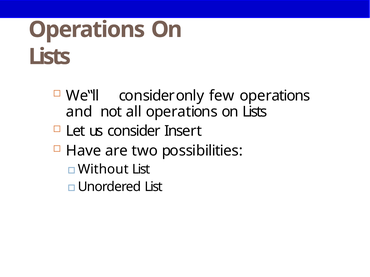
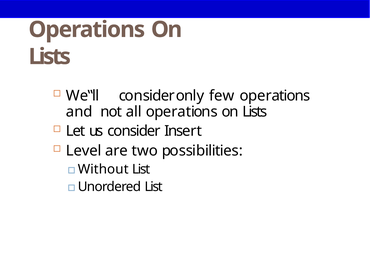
Have: Have -> Level (84, 151)
